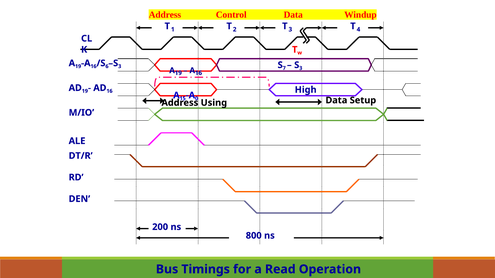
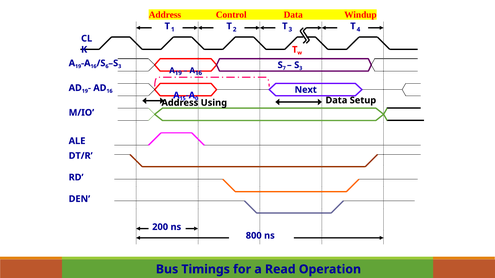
High: High -> Next (306, 90)
